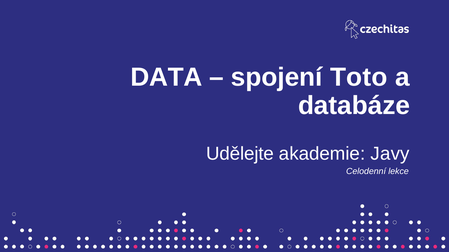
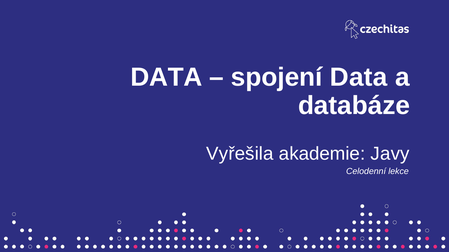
spojení Toto: Toto -> Data (359, 77)
Udělejte: Udělejte -> Vyřešila (240, 154)
